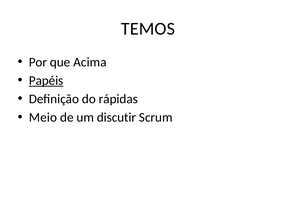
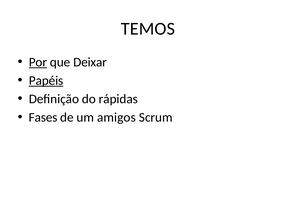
Por underline: none -> present (38, 62)
Acima: Acima -> Deixar (90, 62)
Meio: Meio -> Fases (43, 117)
discutir: discutir -> amigos (116, 117)
